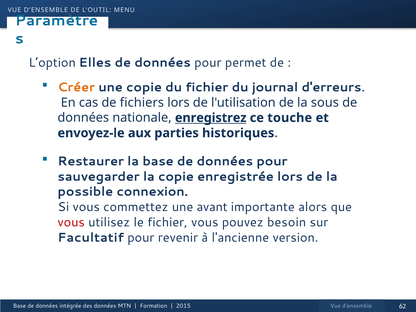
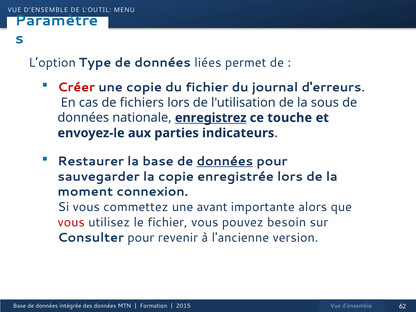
Elles: Elles -> Type (95, 63)
pour: pour -> liées (208, 63)
Créer colour: orange -> red (76, 87)
historiques: historiques -> indicateurs (238, 133)
données underline: none -> present (225, 161)
possible: possible -> moment (85, 192)
Facultatif: Facultatif -> Consulter (91, 237)
